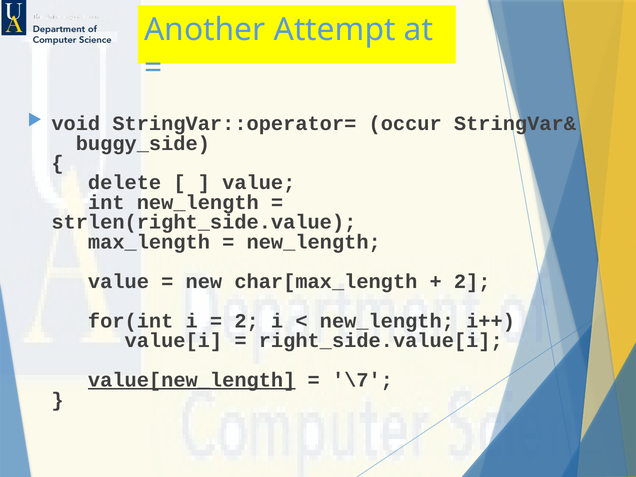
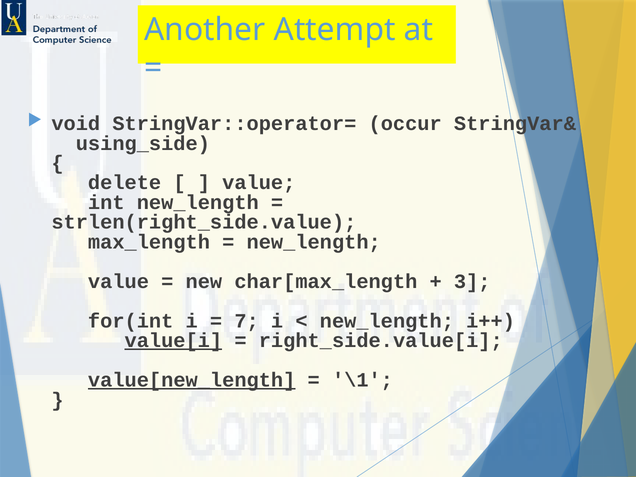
buggy_side: buggy_side -> using_side (143, 143)
2: 2 -> 3 (472, 281)
2: 2 -> 7 (247, 321)
value[i underline: none -> present (173, 341)
\7: \7 -> \1 (362, 380)
